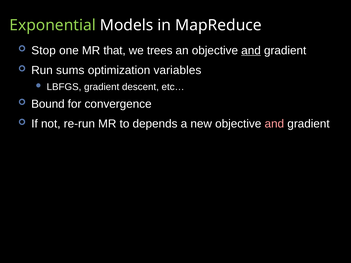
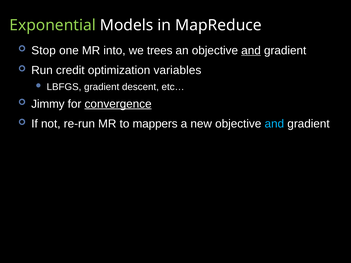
that: that -> into (114, 51)
sums: sums -> credit (70, 70)
Bound: Bound -> Jimmy (48, 104)
convergence underline: none -> present (118, 104)
depends: depends -> mappers (155, 124)
and colour: pink -> light blue (274, 124)
